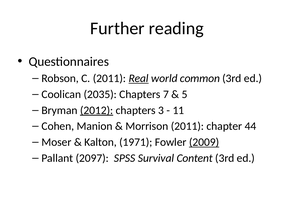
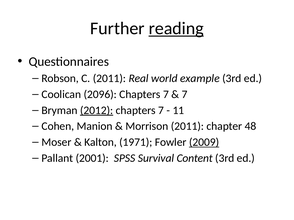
reading underline: none -> present (176, 28)
Real underline: present -> none (139, 79)
common: common -> example (200, 79)
2035: 2035 -> 2096 (100, 95)
5: 5 -> 7 (185, 95)
3: 3 -> 7 (161, 111)
44: 44 -> 48 (250, 127)
2097: 2097 -> 2001 (92, 158)
